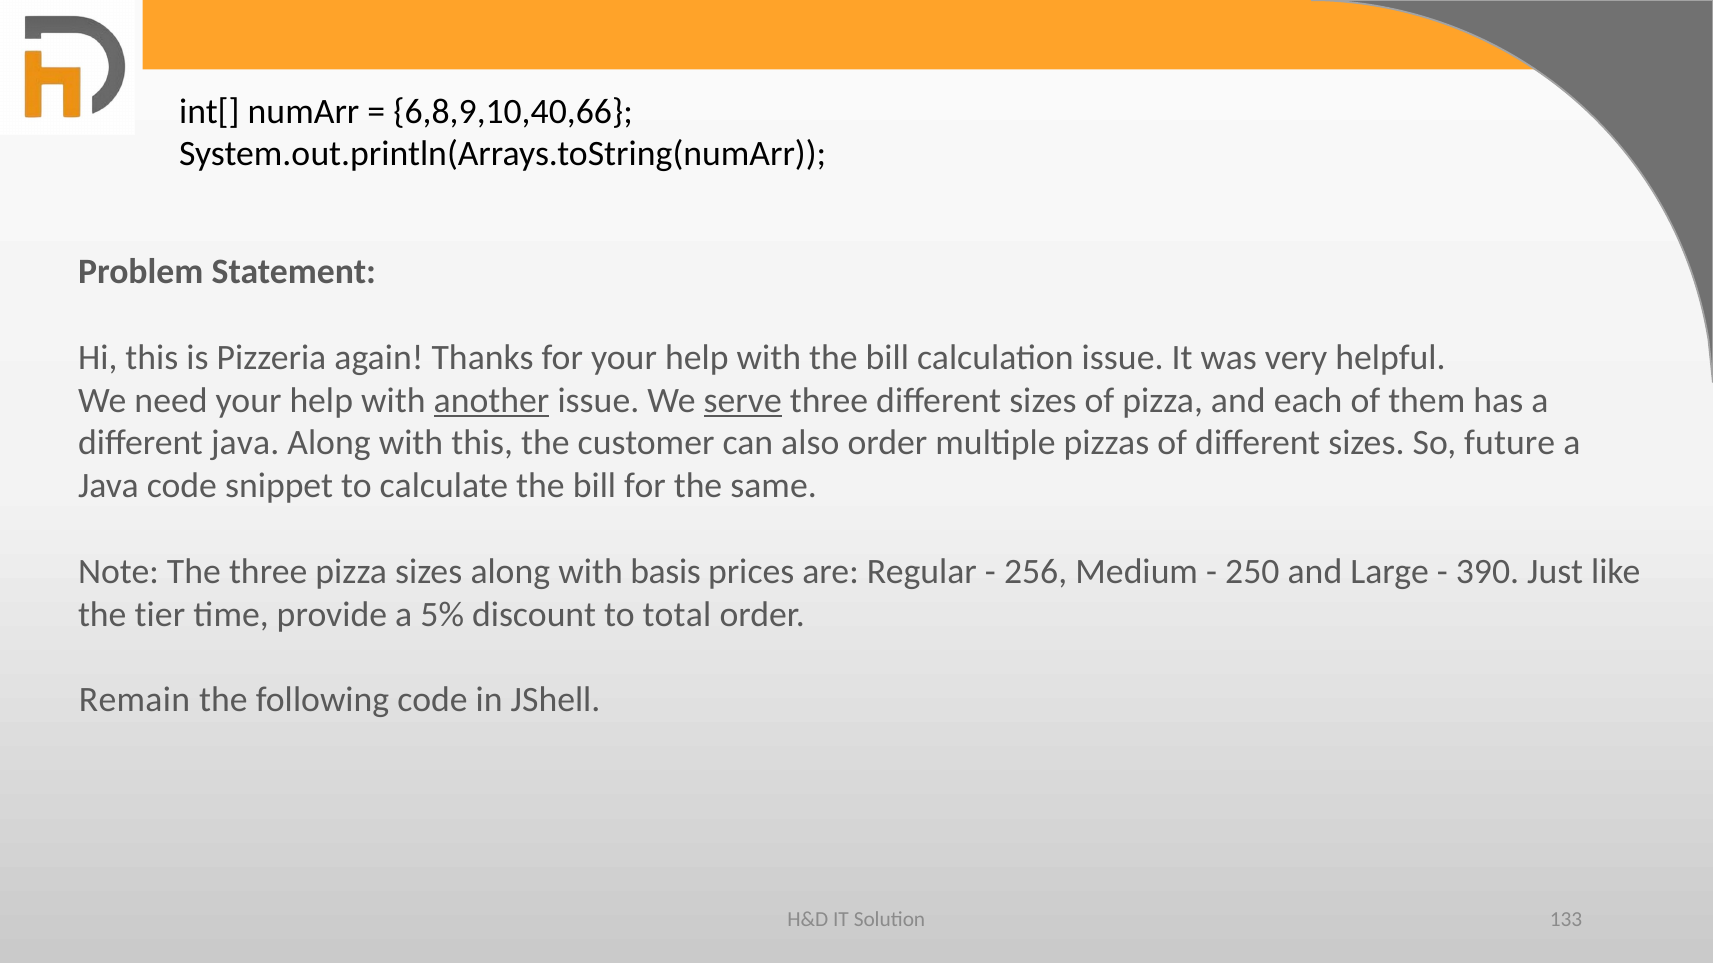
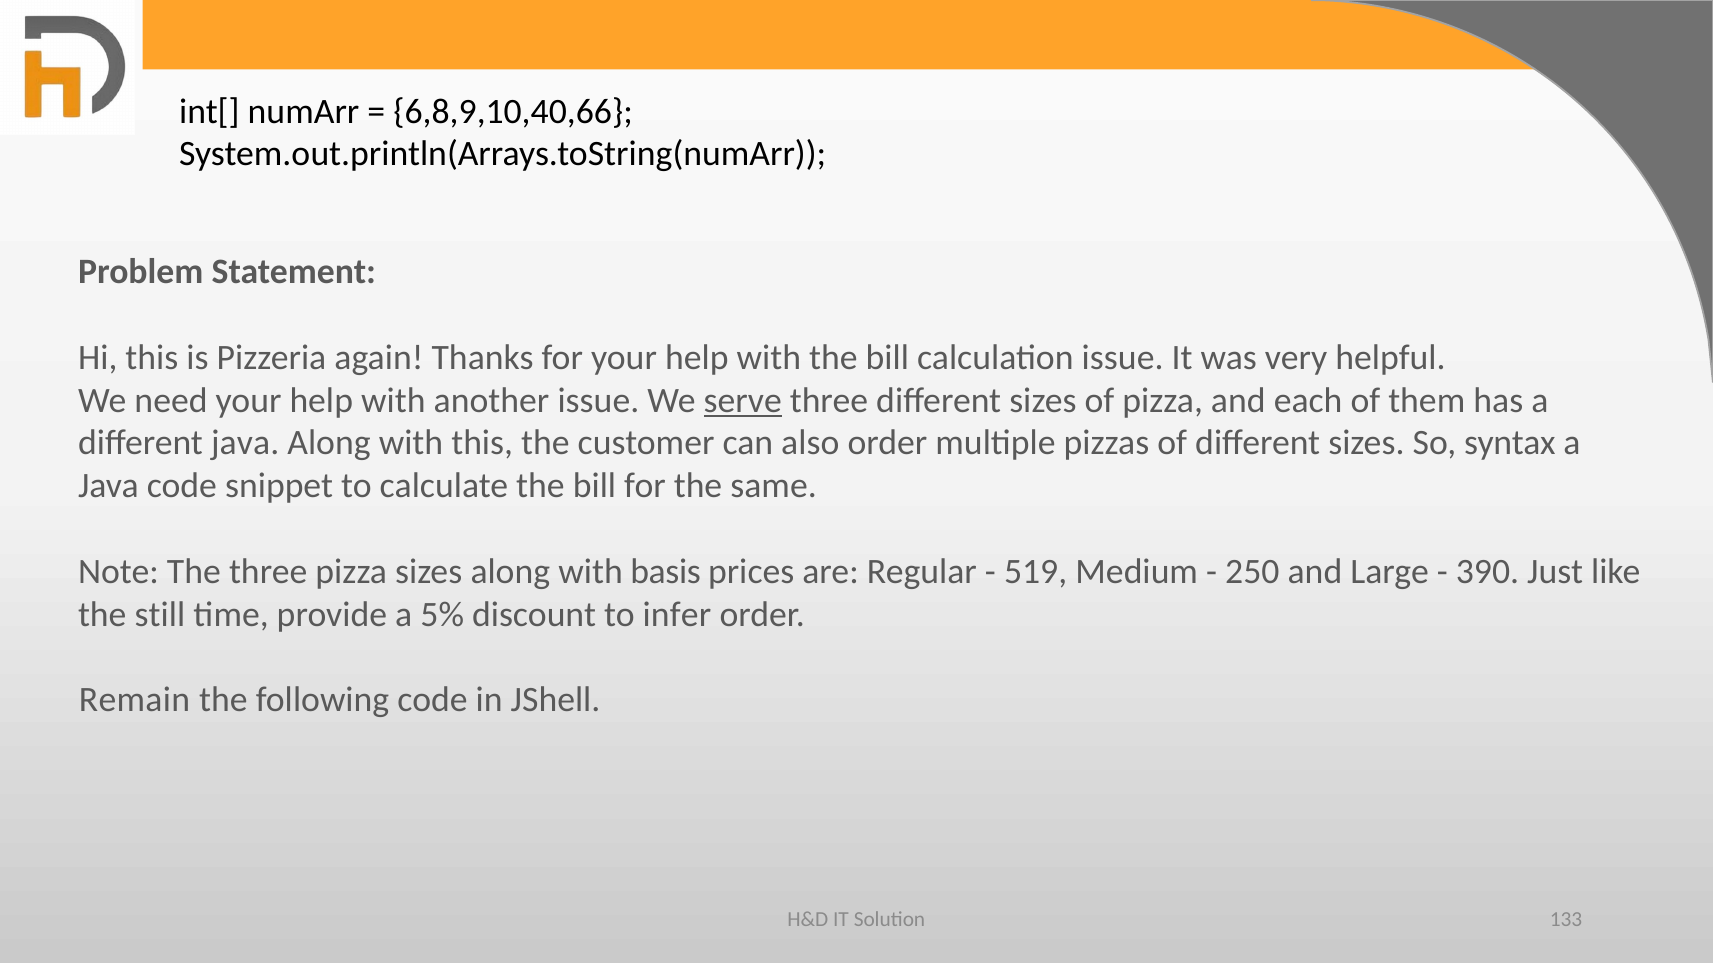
another underline: present -> none (492, 401)
future: future -> syntax (1510, 443)
256: 256 -> 519 (1036, 572)
tier: tier -> still (160, 615)
total: total -> infer (677, 615)
